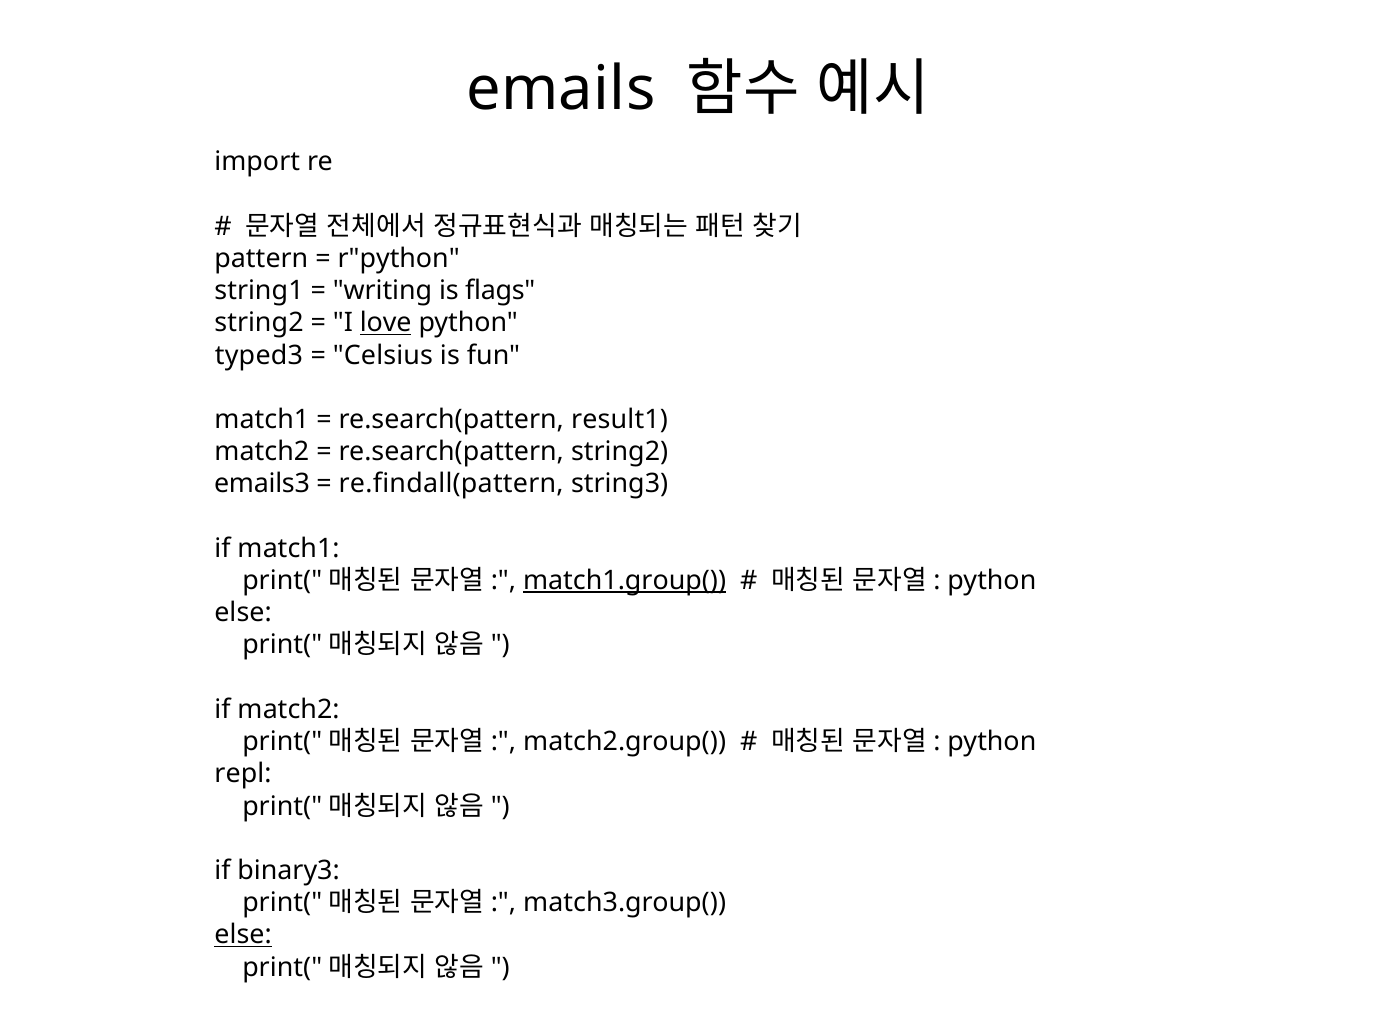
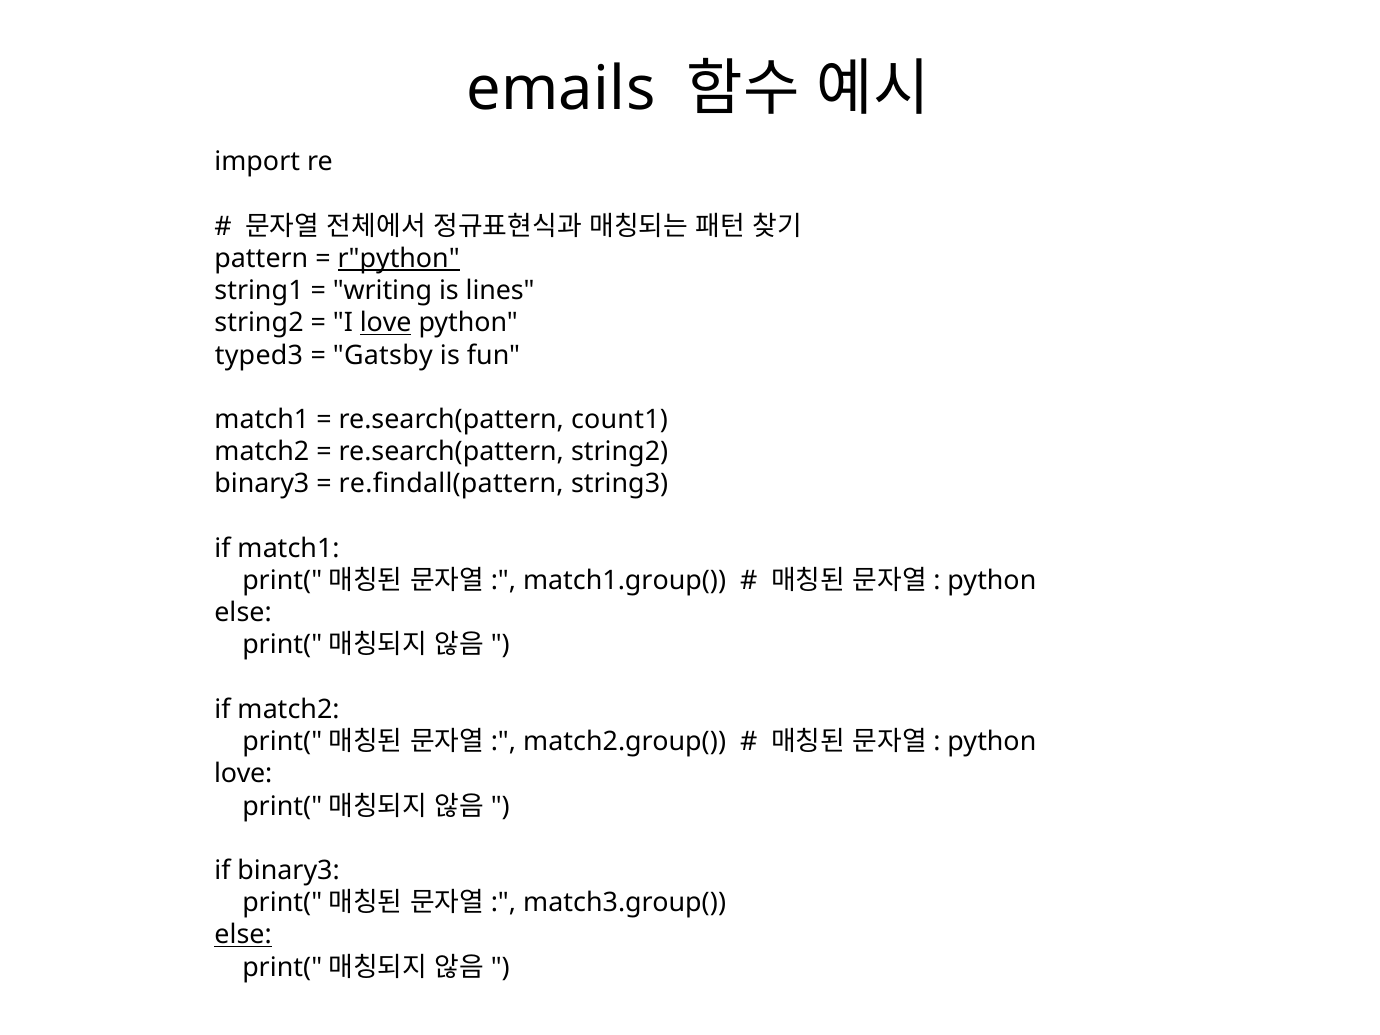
r"python underline: none -> present (399, 259)
flags: flags -> lines (500, 291)
Celsius: Celsius -> Gatsby (383, 355)
result1: result1 -> count1 (619, 420)
emails3: emails3 -> binary3 (262, 484)
match1.group( underline: present -> none (625, 581)
repl: repl -> love (243, 774)
